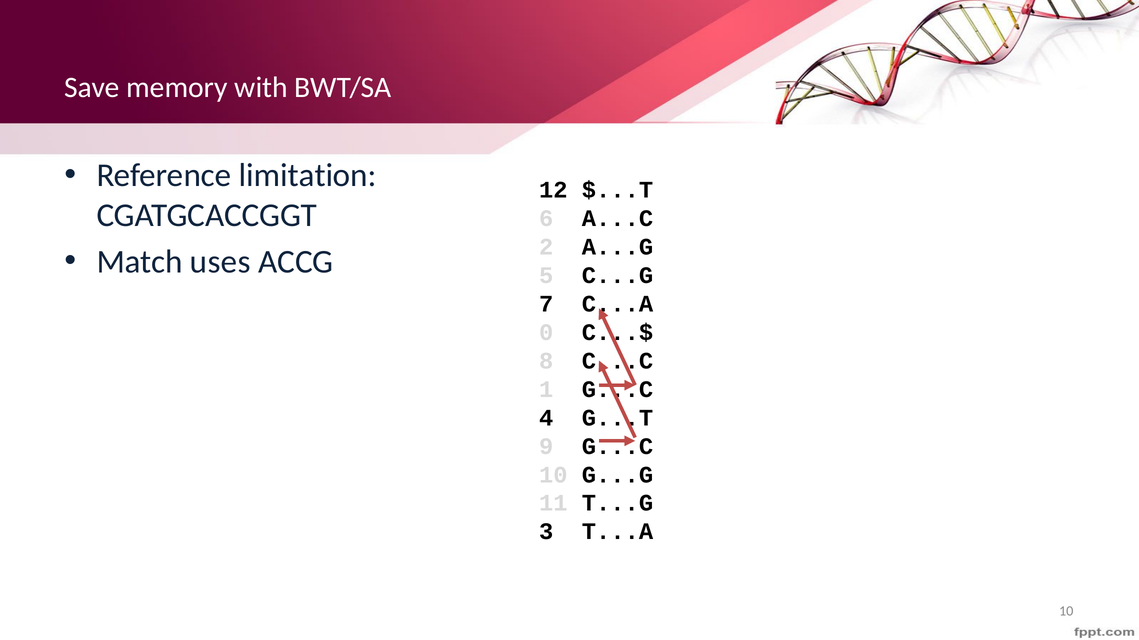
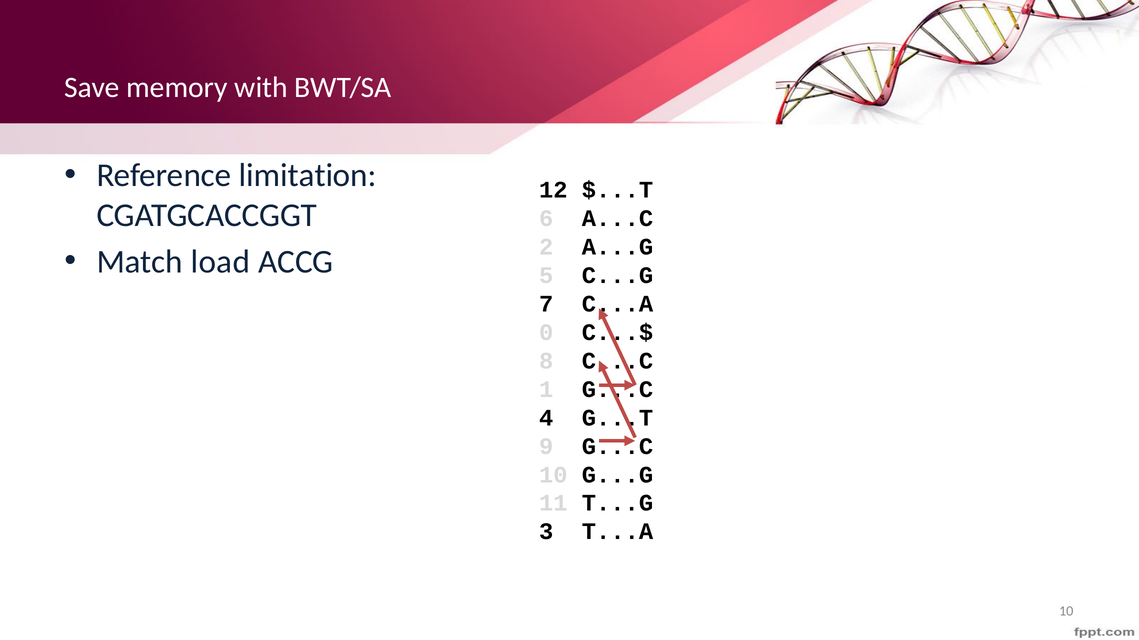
uses: uses -> load (220, 262)
